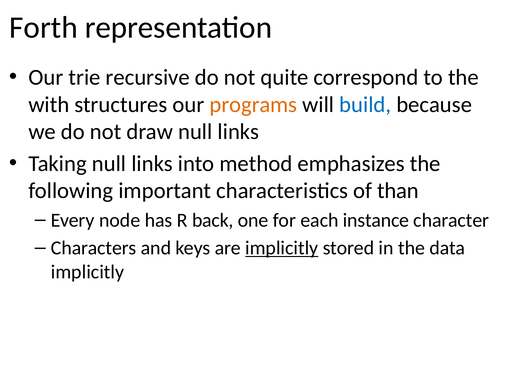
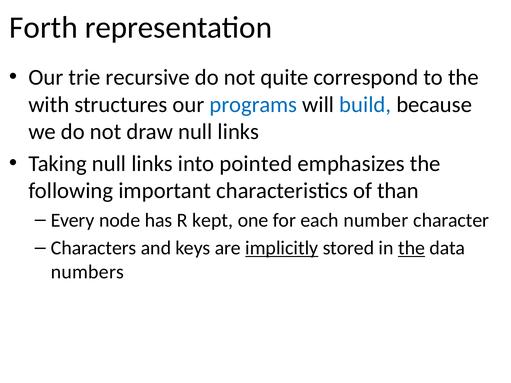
programs colour: orange -> blue (253, 105)
method: method -> pointed (256, 164)
back: back -> kept (213, 220)
instance: instance -> number (376, 220)
the underline: none -> present (412, 248)
implicitly: implicitly -> numbers (87, 272)
